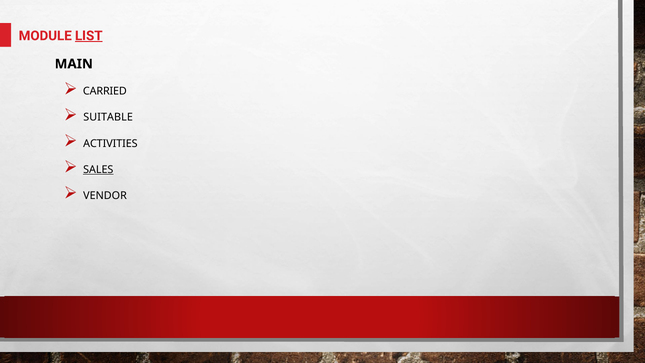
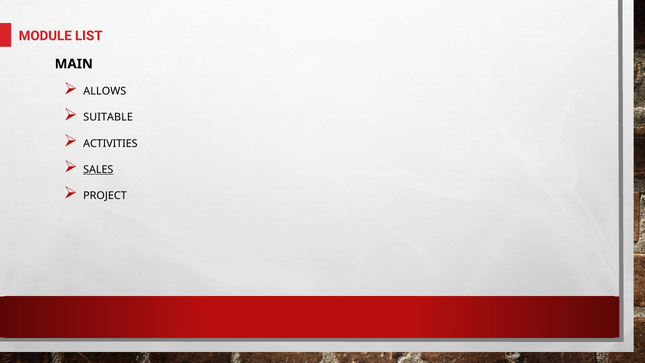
LIST underline: present -> none (89, 36)
CARRIED: CARRIED -> ALLOWS (105, 91)
VENDOR: VENDOR -> PROJECT (105, 195)
